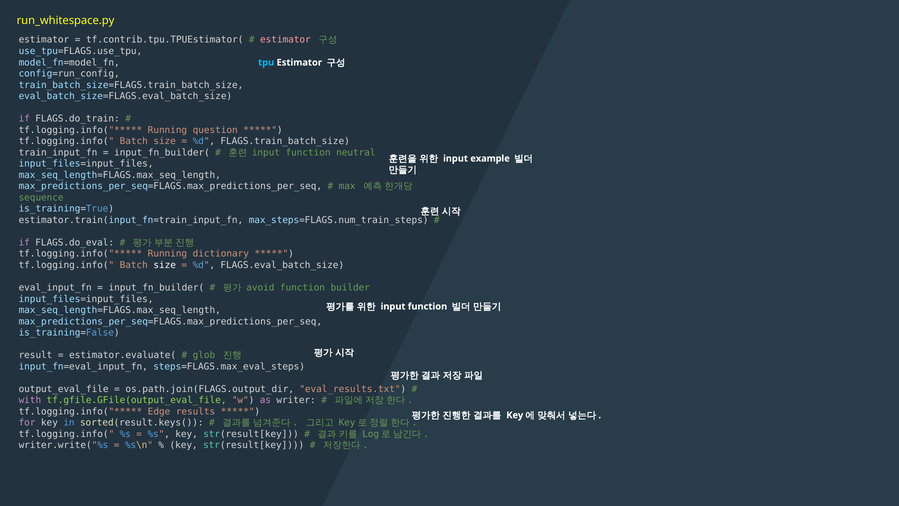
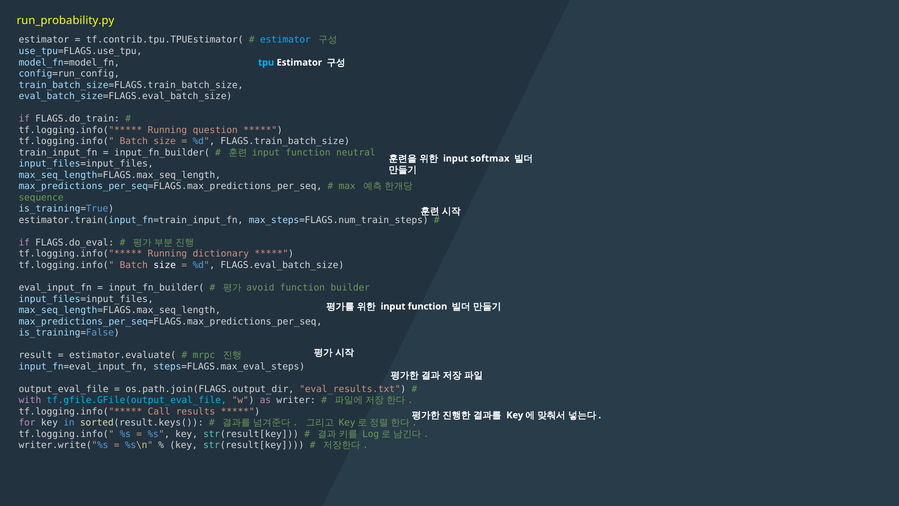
run_whitespace.py: run_whitespace.py -> run_probability.py (65, 21)
estimator colour: pink -> light blue (285, 40)
example: example -> softmax (490, 158)
glob: glob -> mrpc (204, 355)
tf.gfile.GFile(output_eval_file colour: light green -> light blue (137, 400)
Edge: Edge -> Call (159, 411)
